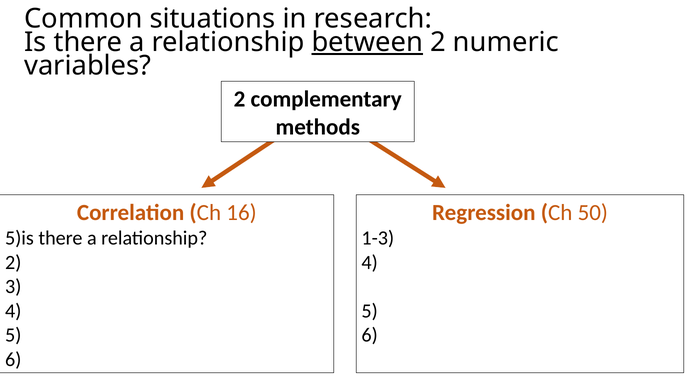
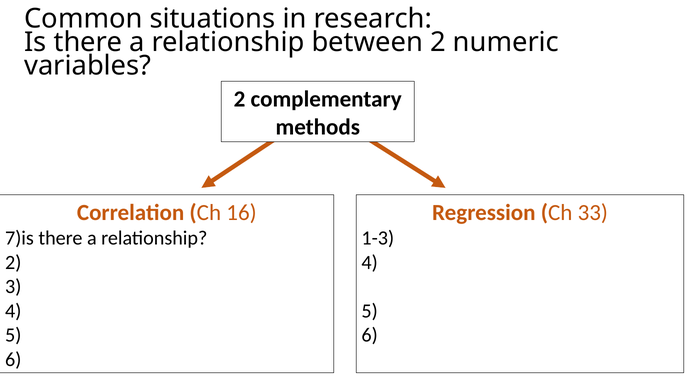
between underline: present -> none (367, 42)
50: 50 -> 33 (593, 212)
5)is: 5)is -> 7)is (19, 238)
